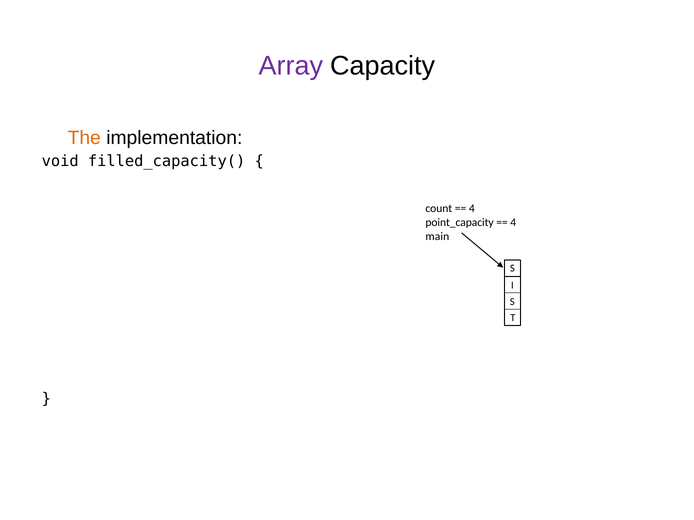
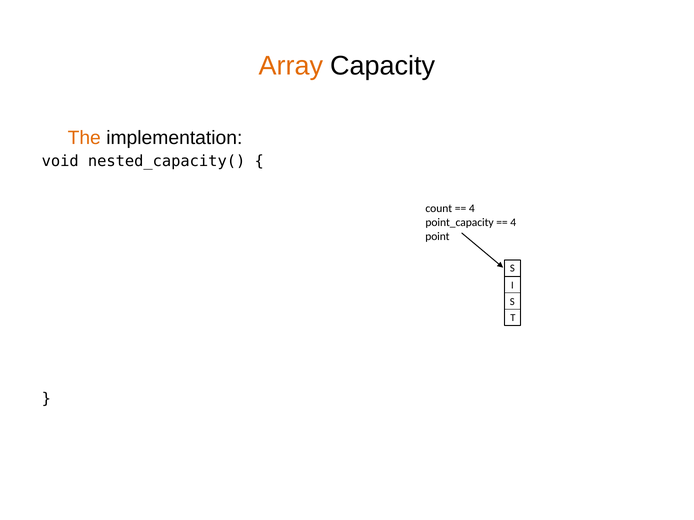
Array colour: purple -> orange (291, 66)
filled_capacity(: filled_capacity( -> nested_capacity( (167, 161)
main: main -> point (437, 236)
